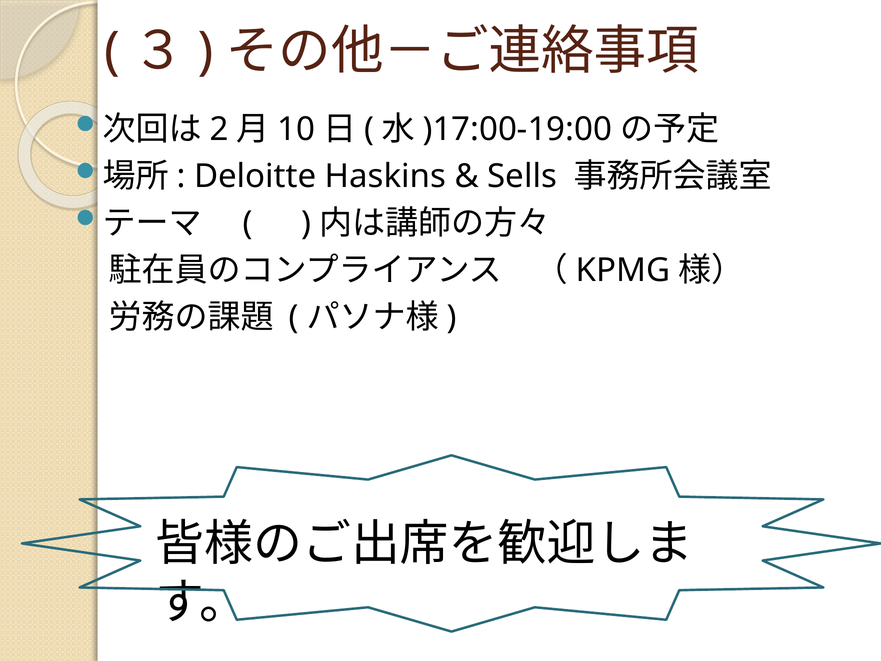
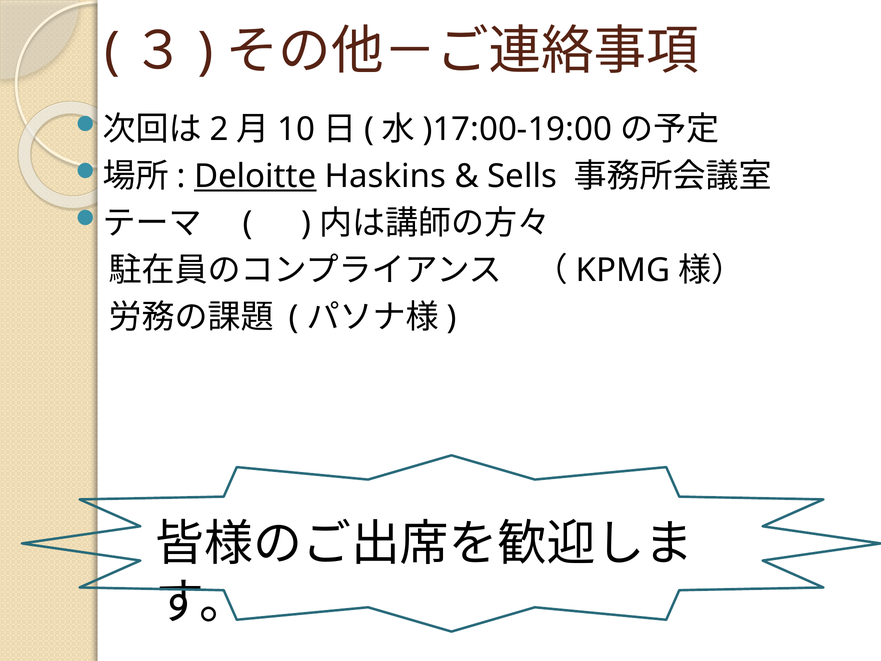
Deloitte underline: none -> present (255, 176)
